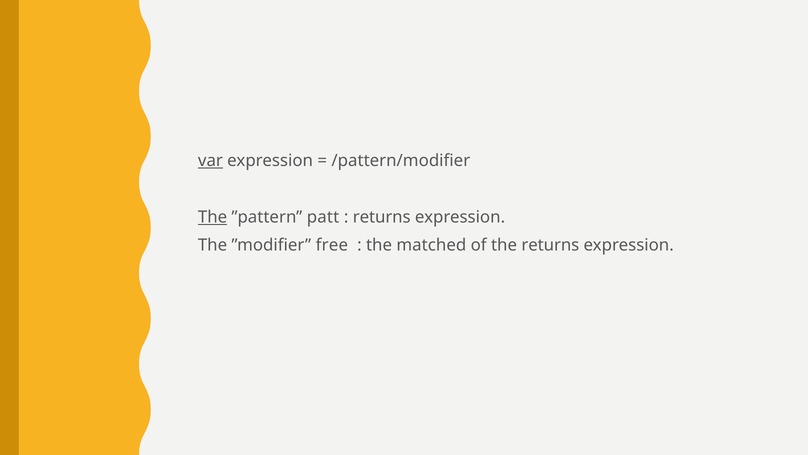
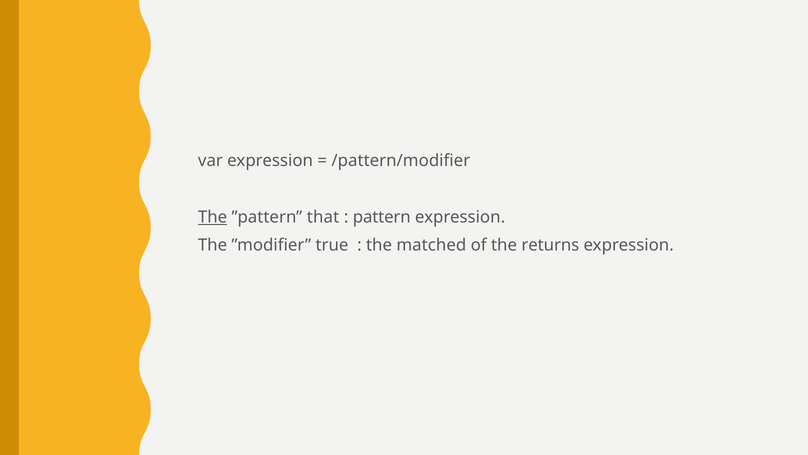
var underline: present -> none (210, 161)
patt: patt -> that (323, 217)
returns: returns -> pattern (382, 217)
free: free -> true (332, 245)
